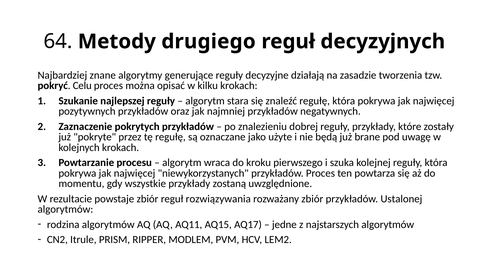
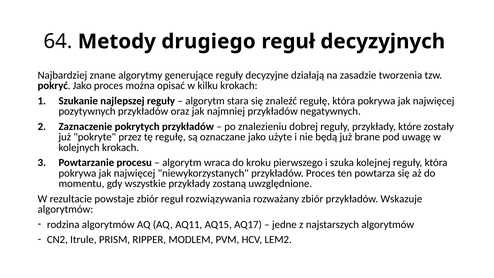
pokryć Celu: Celu -> Jako (82, 86)
Ustalonej: Ustalonej -> Wskazuje (401, 199)
